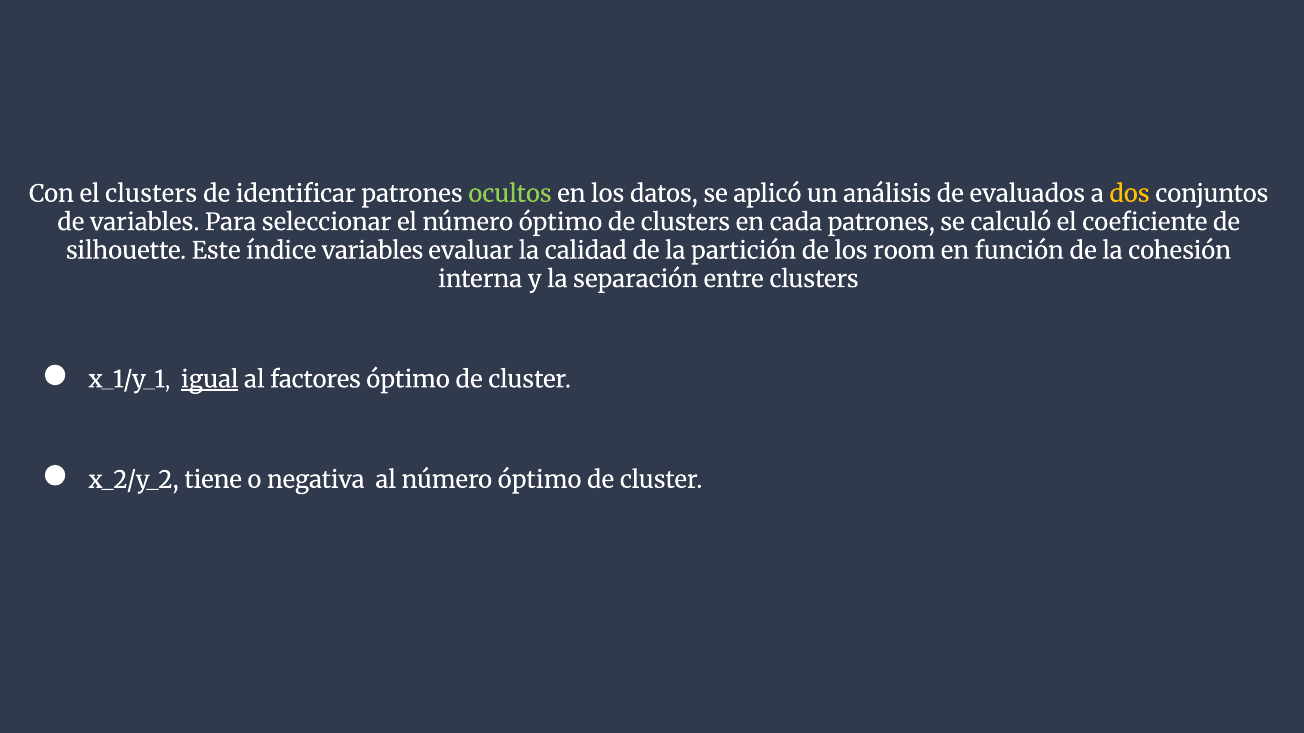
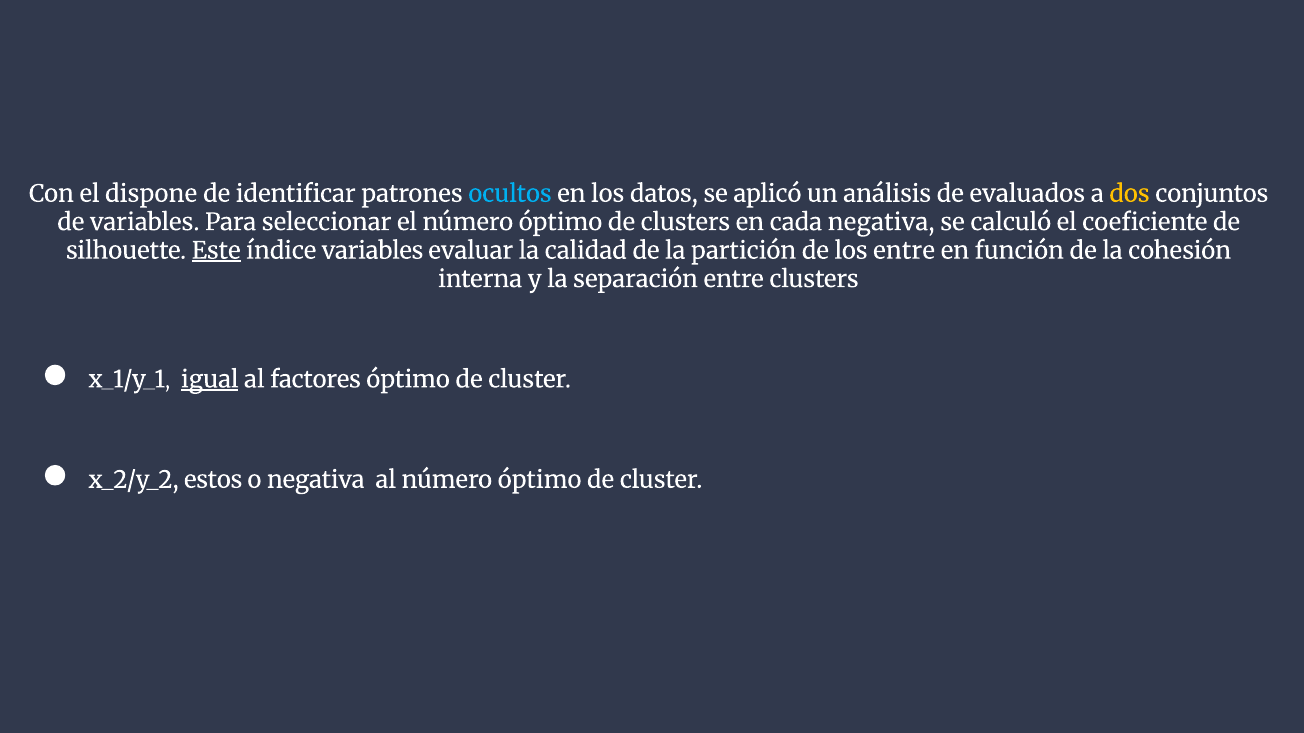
el clusters: clusters -> dispone (151, 194)
ocultos colour: light green -> light blue (510, 194)
cada patrones: patrones -> negativa (881, 223)
Este underline: none -> present (216, 251)
los room: room -> entre (904, 251)
tiene: tiene -> estos (213, 480)
